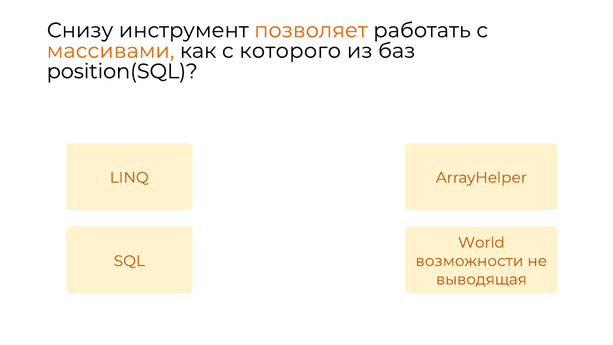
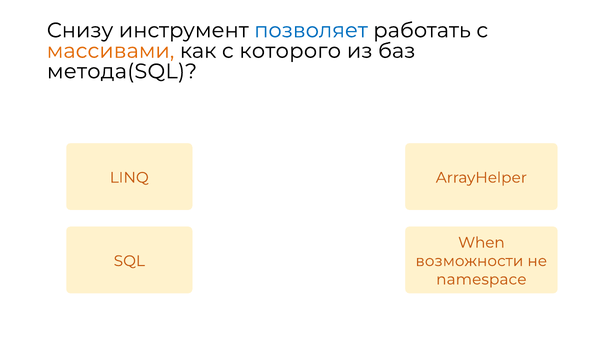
позволяет colour: orange -> blue (311, 30)
position(SQL: position(SQL -> метода(SQL (122, 71)
World: World -> When (481, 242)
выводящая: выводящая -> namespace (481, 279)
